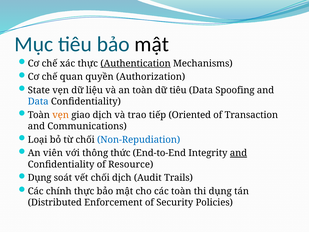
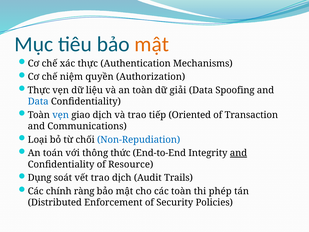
mật colour: black -> orange (152, 44)
Authentication underline: present -> none (136, 63)
quan: quan -> niệm (71, 77)
State: State -> Thực (39, 90)
dữ tiêu: tiêu -> giải (178, 90)
vẹn colour: orange -> blue (61, 115)
viên: viên -> toán (53, 153)
vết chối: chối -> trao (100, 178)
chính thực: thực -> ràng (84, 191)
thi dụng: dụng -> phép (220, 191)
